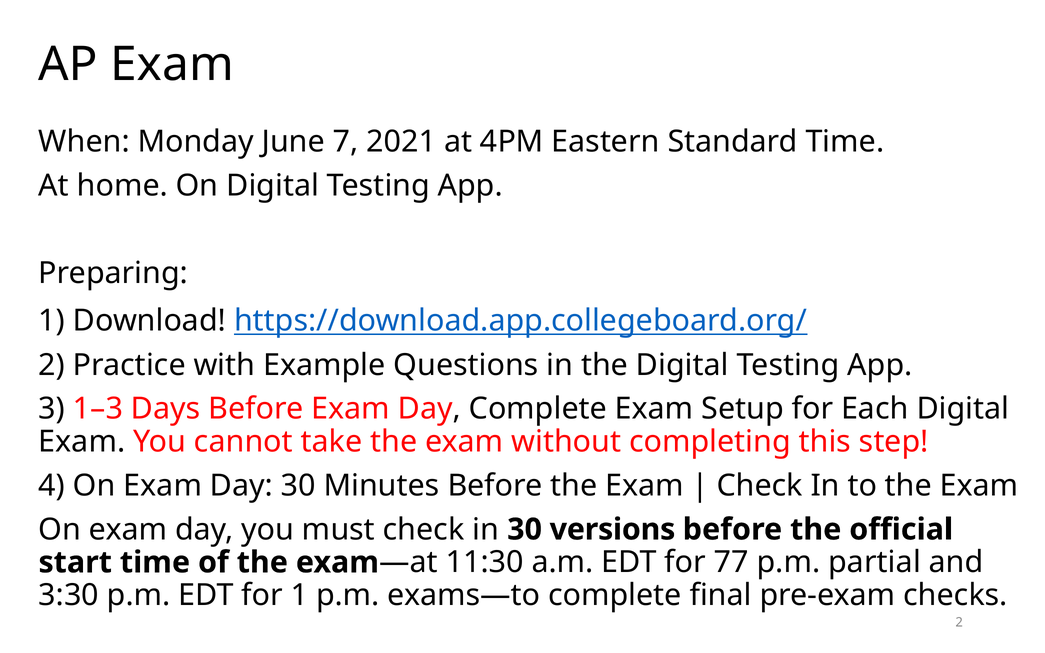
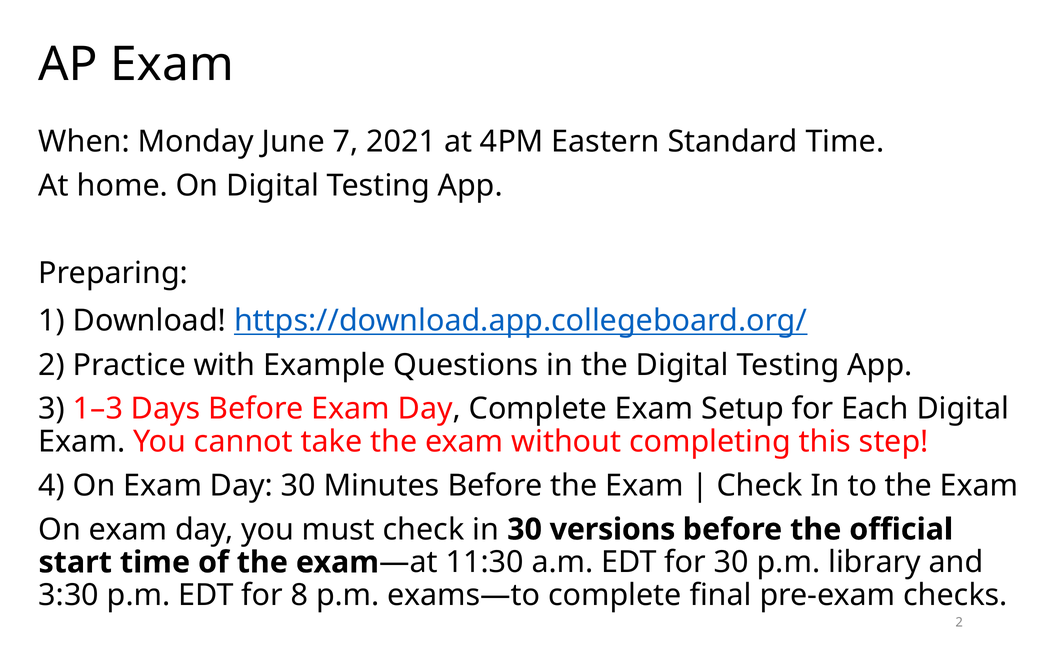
for 77: 77 -> 30 (731, 562)
partial: partial -> library (875, 562)
for 1: 1 -> 8 (299, 595)
